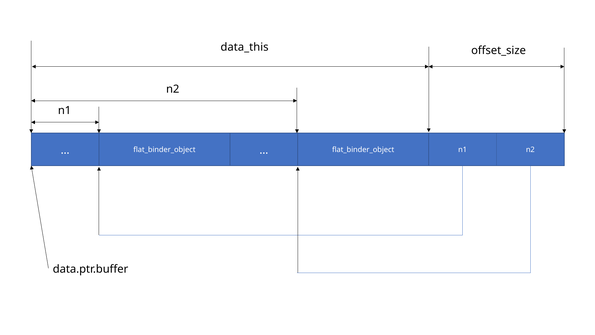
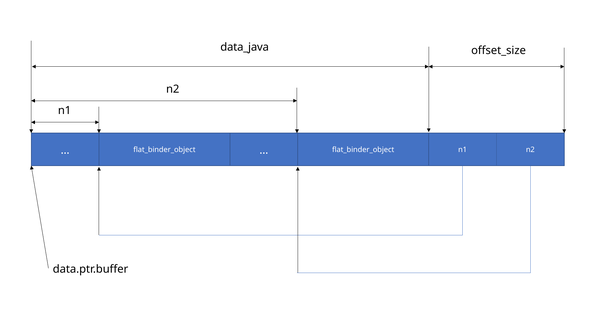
data_this: data_this -> data_java (245, 47)
